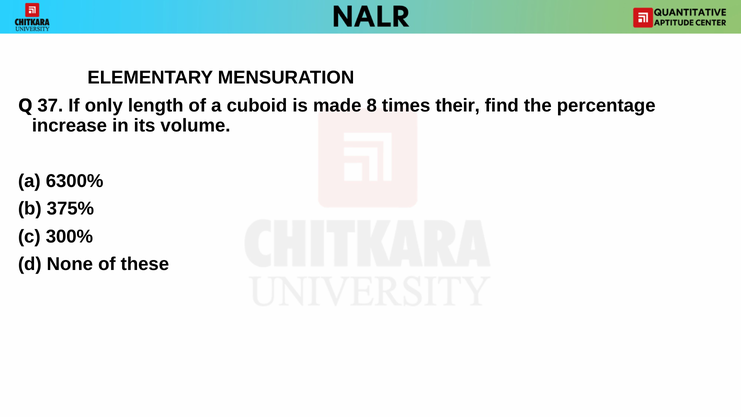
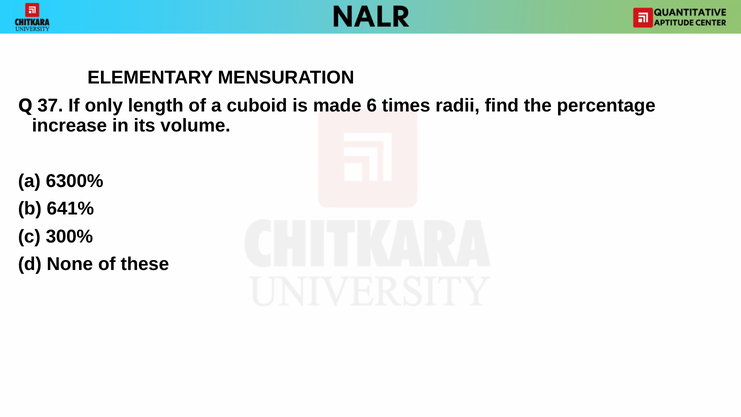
8: 8 -> 6 (372, 106)
their: their -> radii (458, 106)
375%: 375% -> 641% (70, 209)
